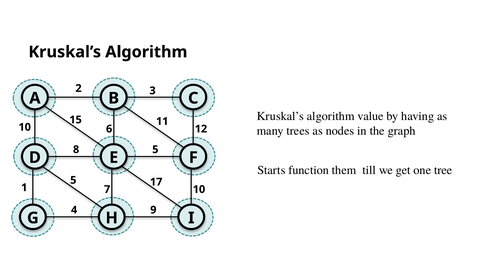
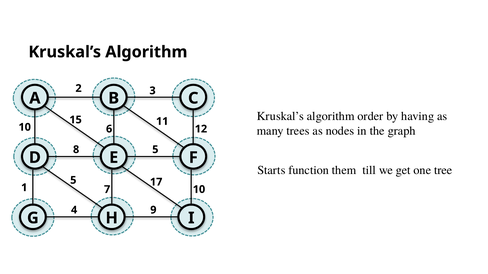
value: value -> order (370, 116)
